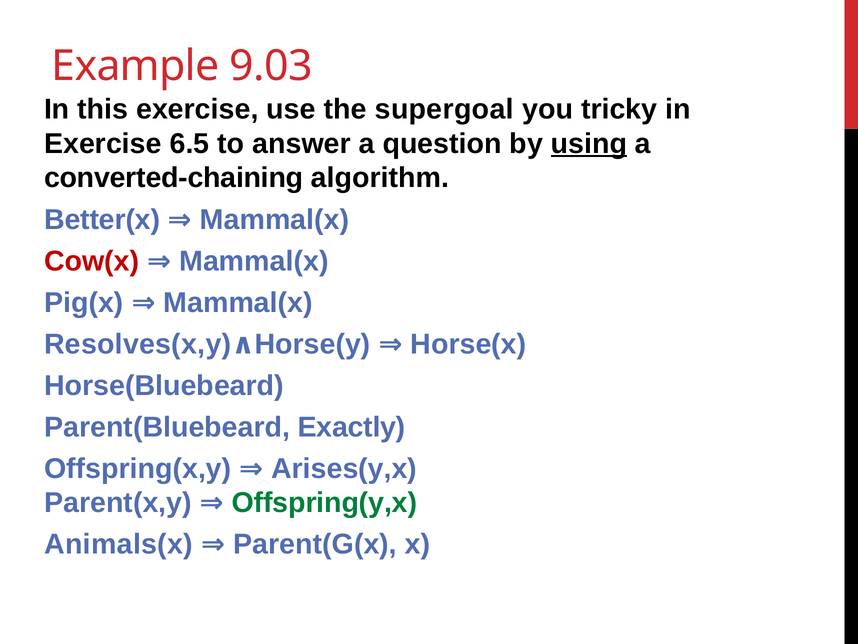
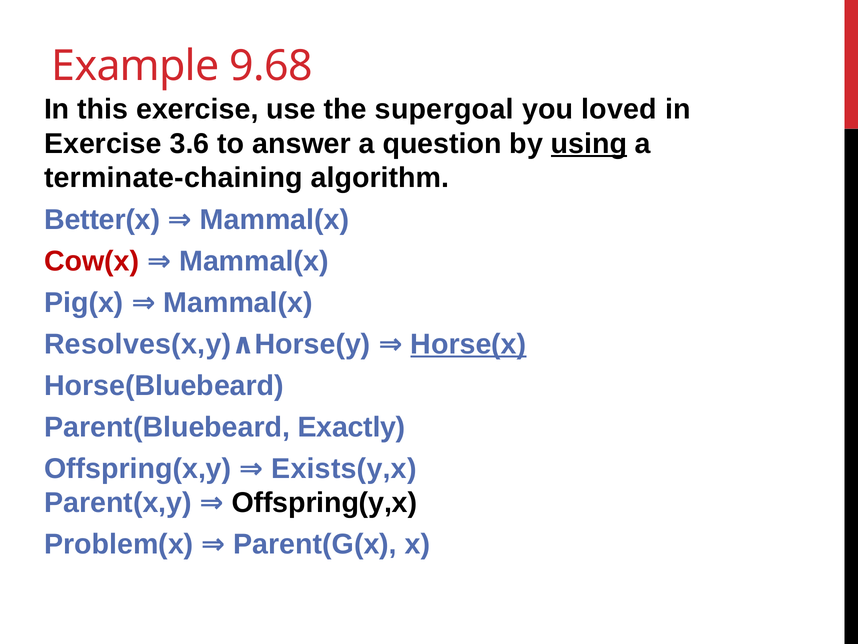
9.03: 9.03 -> 9.68 (271, 66)
tricky: tricky -> loved (619, 109)
6.5: 6.5 -> 3.6 (190, 144)
converted-chaining: converted-chaining -> terminate-chaining (173, 178)
Horse(x underline: none -> present (468, 344)
Arises(y,x: Arises(y,x -> Exists(y,x (344, 468)
Offspring(y,x colour: green -> black (324, 503)
Animals(x: Animals(x -> Problem(x (119, 544)
